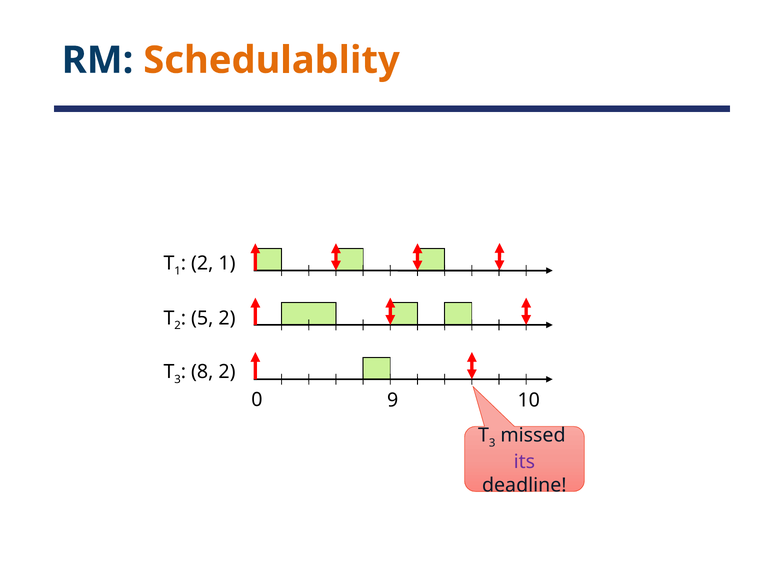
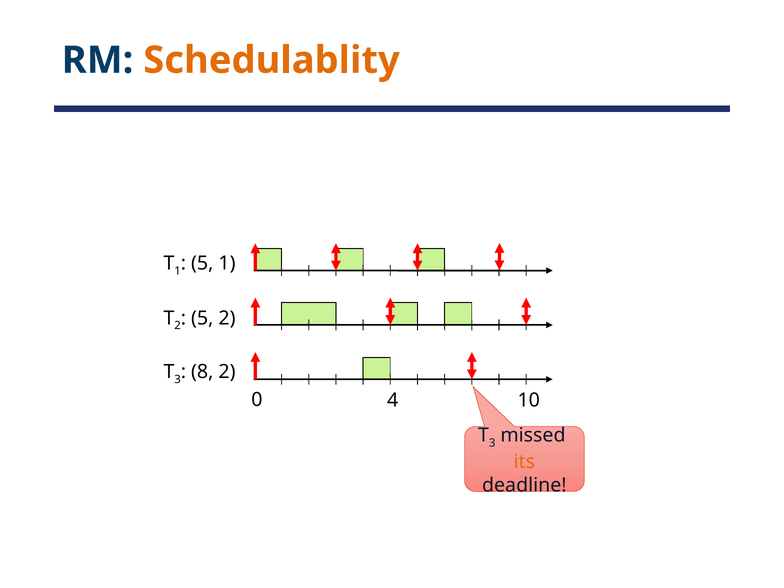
2: 2 -> 5 (202, 263)
9: 9 -> 4 (393, 400)
its colour: purple -> orange (524, 462)
